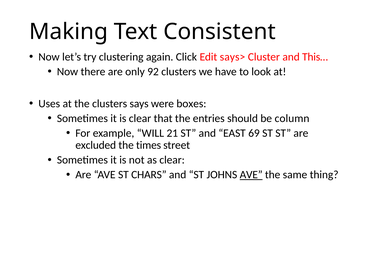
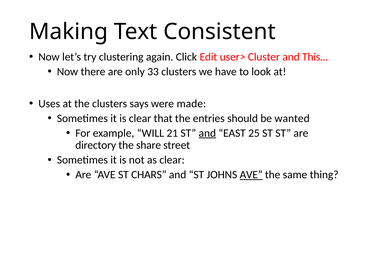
says>: says> -> user> (233, 57)
92: 92 -> 33 (153, 72)
boxes: boxes -> made (191, 104)
column: column -> wanted (292, 119)
and underline: none -> present (207, 133)
69: 69 -> 25 (254, 133)
excluded: excluded -> directory (96, 146)
times: times -> share (149, 146)
